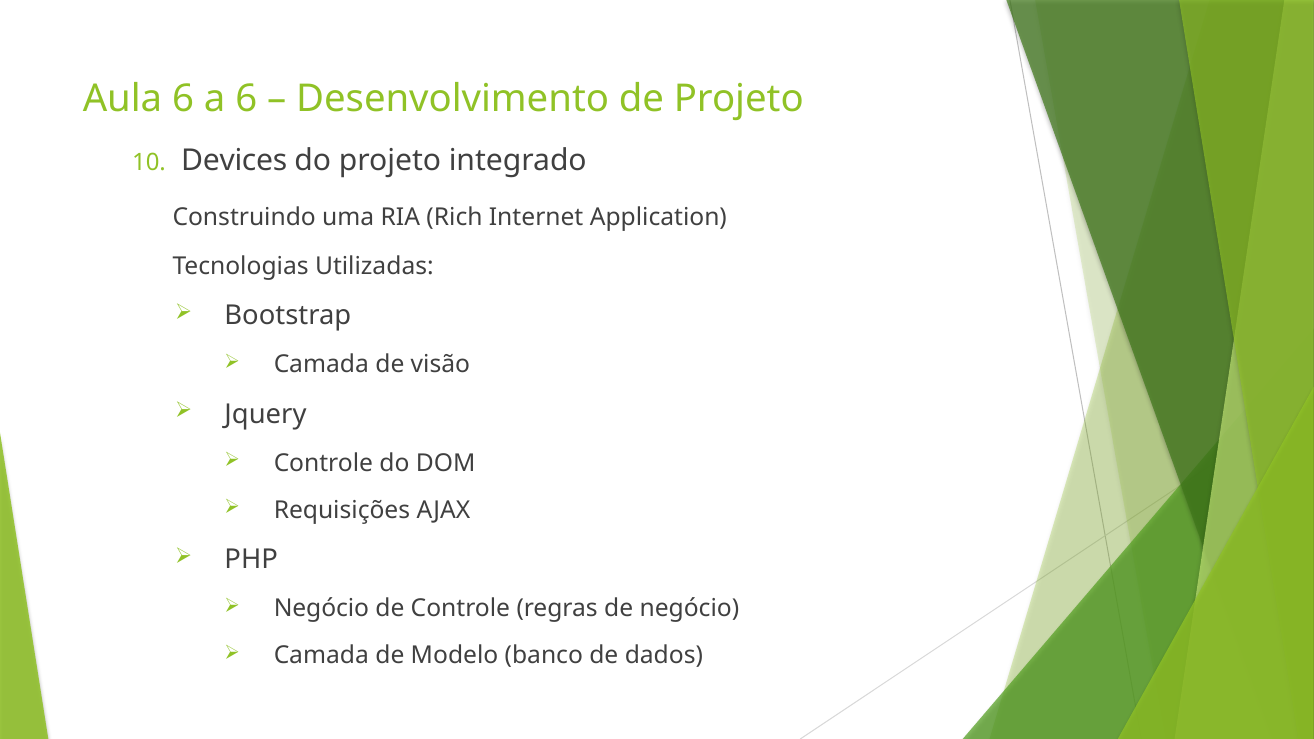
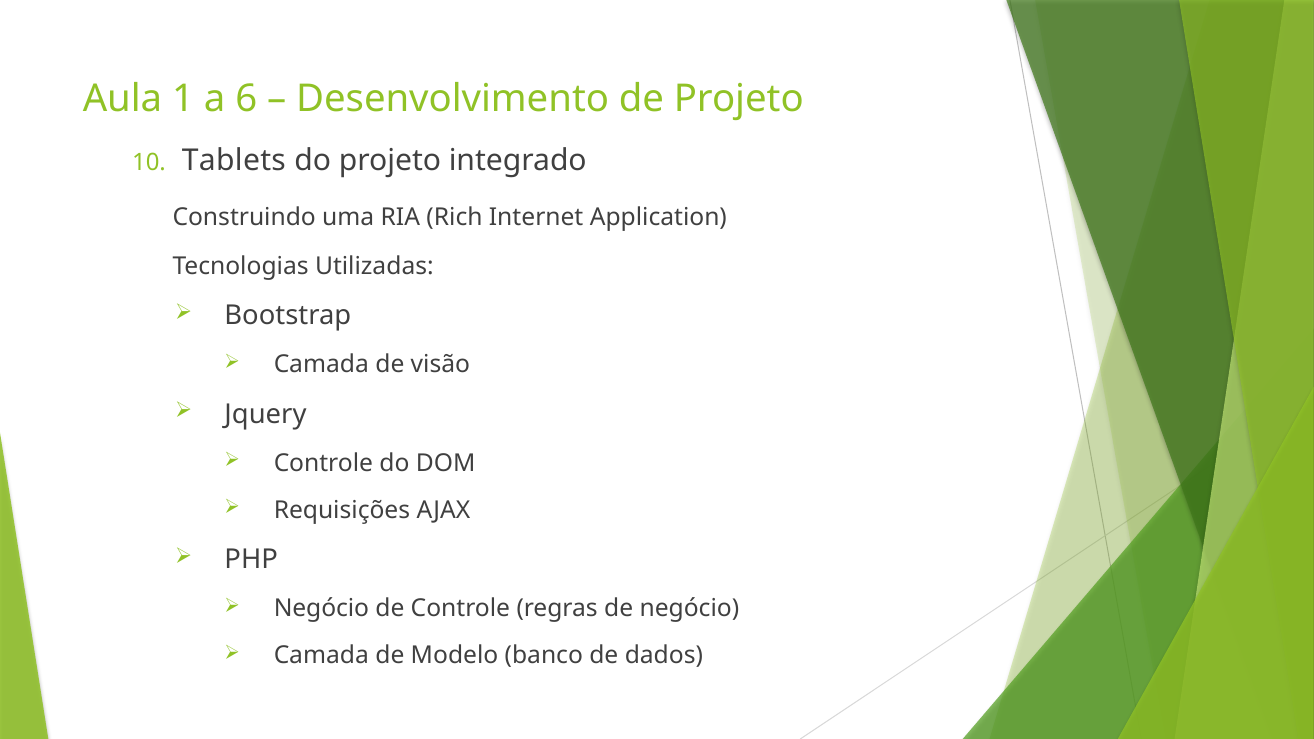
Aula 6: 6 -> 1 (183, 99)
Devices: Devices -> Tablets (234, 161)
